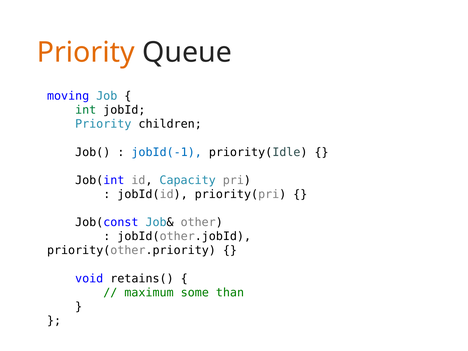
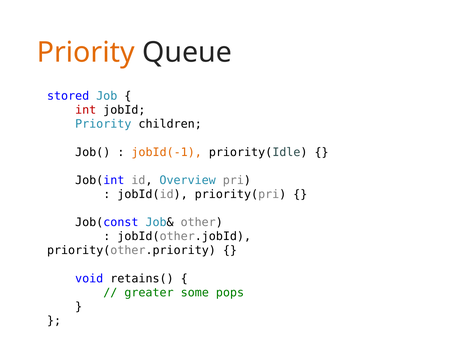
moving: moving -> stored (68, 96)
int colour: green -> red (86, 110)
jobId(-1 colour: blue -> orange (167, 152)
Capacity: Capacity -> Overview (188, 180)
maximum: maximum -> greater (149, 293)
than: than -> pops (230, 293)
